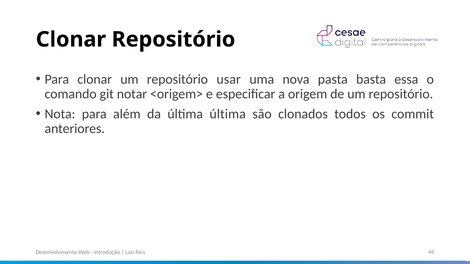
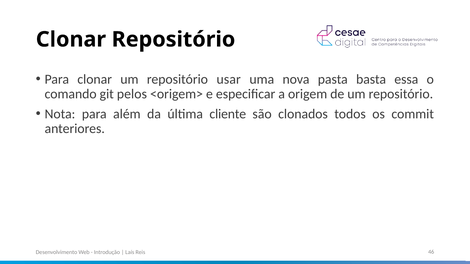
notar: notar -> pelos (132, 94)
última última: última -> cliente (228, 114)
